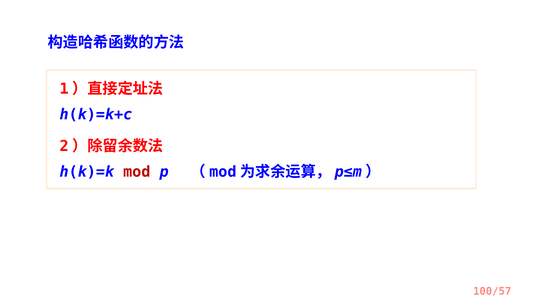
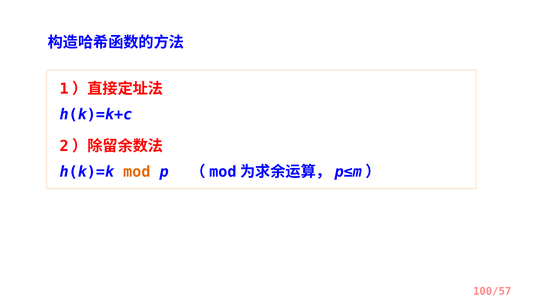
mod colour: red -> orange (137, 172)
